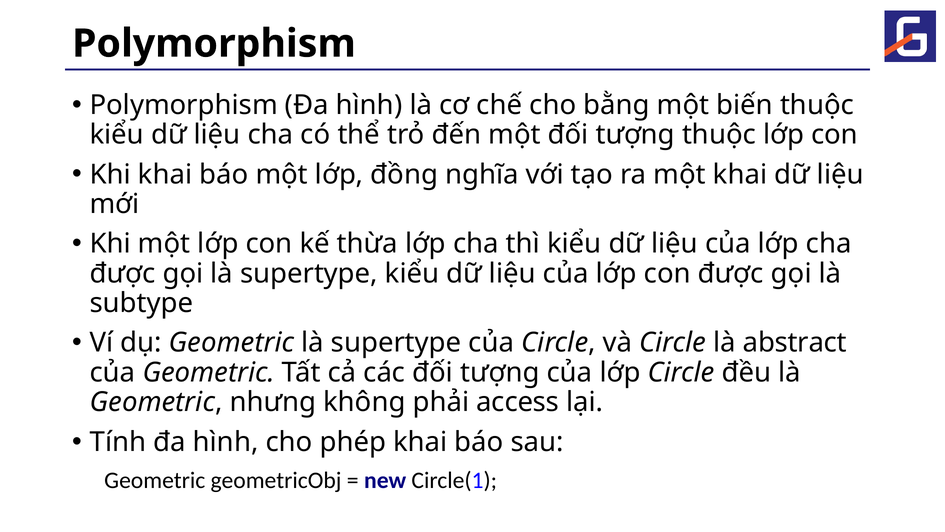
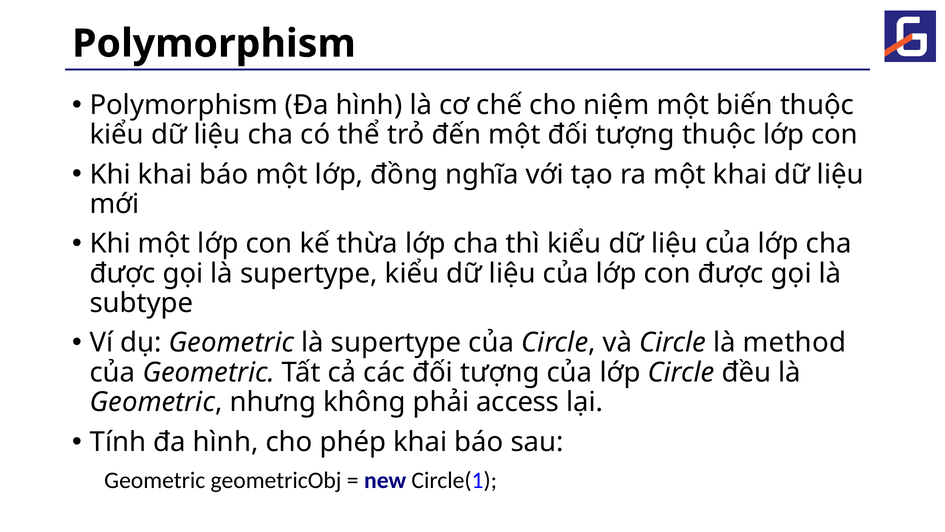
bằng: bằng -> niệm (616, 105)
abstract: abstract -> method (795, 343)
